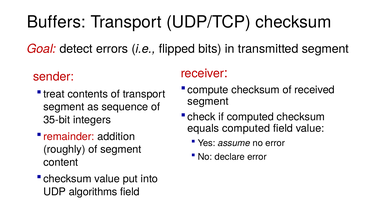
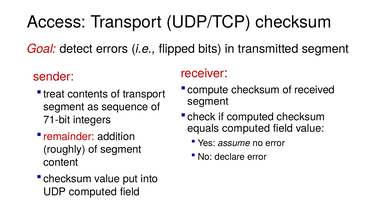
Buffers: Buffers -> Access (56, 22)
35-bit: 35-bit -> 71-bit (57, 120)
UDP algorithms: algorithms -> computed (93, 192)
